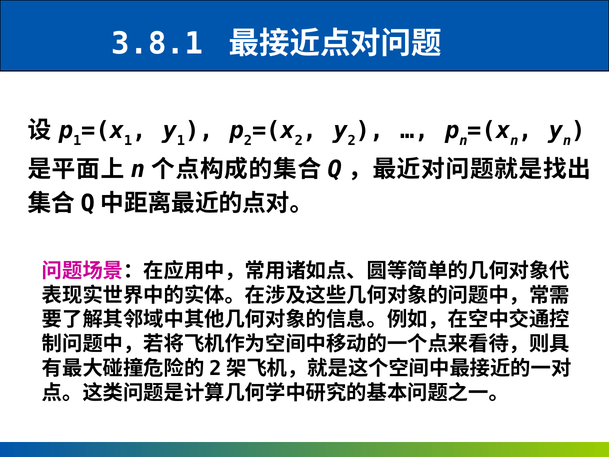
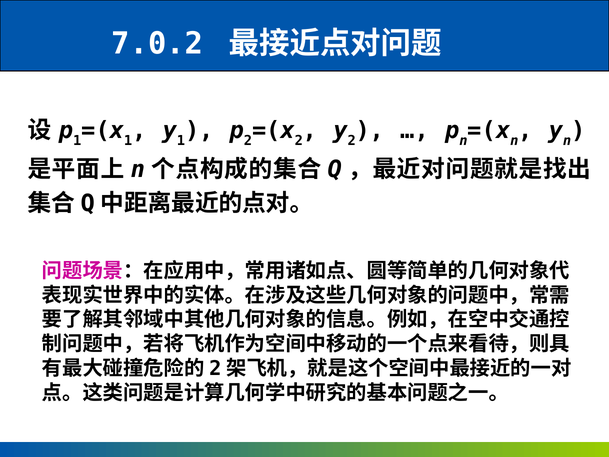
3.8.1: 3.8.1 -> 7.0.2 (157, 43)
